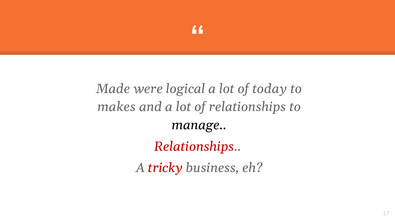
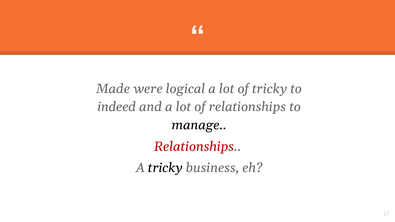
of today: today -> tricky (270, 89)
makes: makes -> indeed (117, 107)
tricky colour: red -> black (165, 168)
